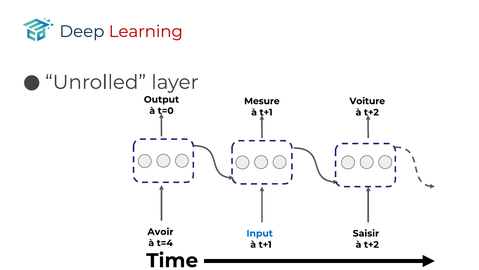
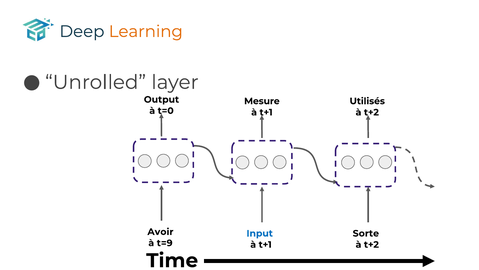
Learning colour: red -> orange (146, 31)
Voiture: Voiture -> Utilisés (367, 101)
Saisir: Saisir -> Sorte (366, 233)
t=4: t=4 -> t=9 (165, 243)
